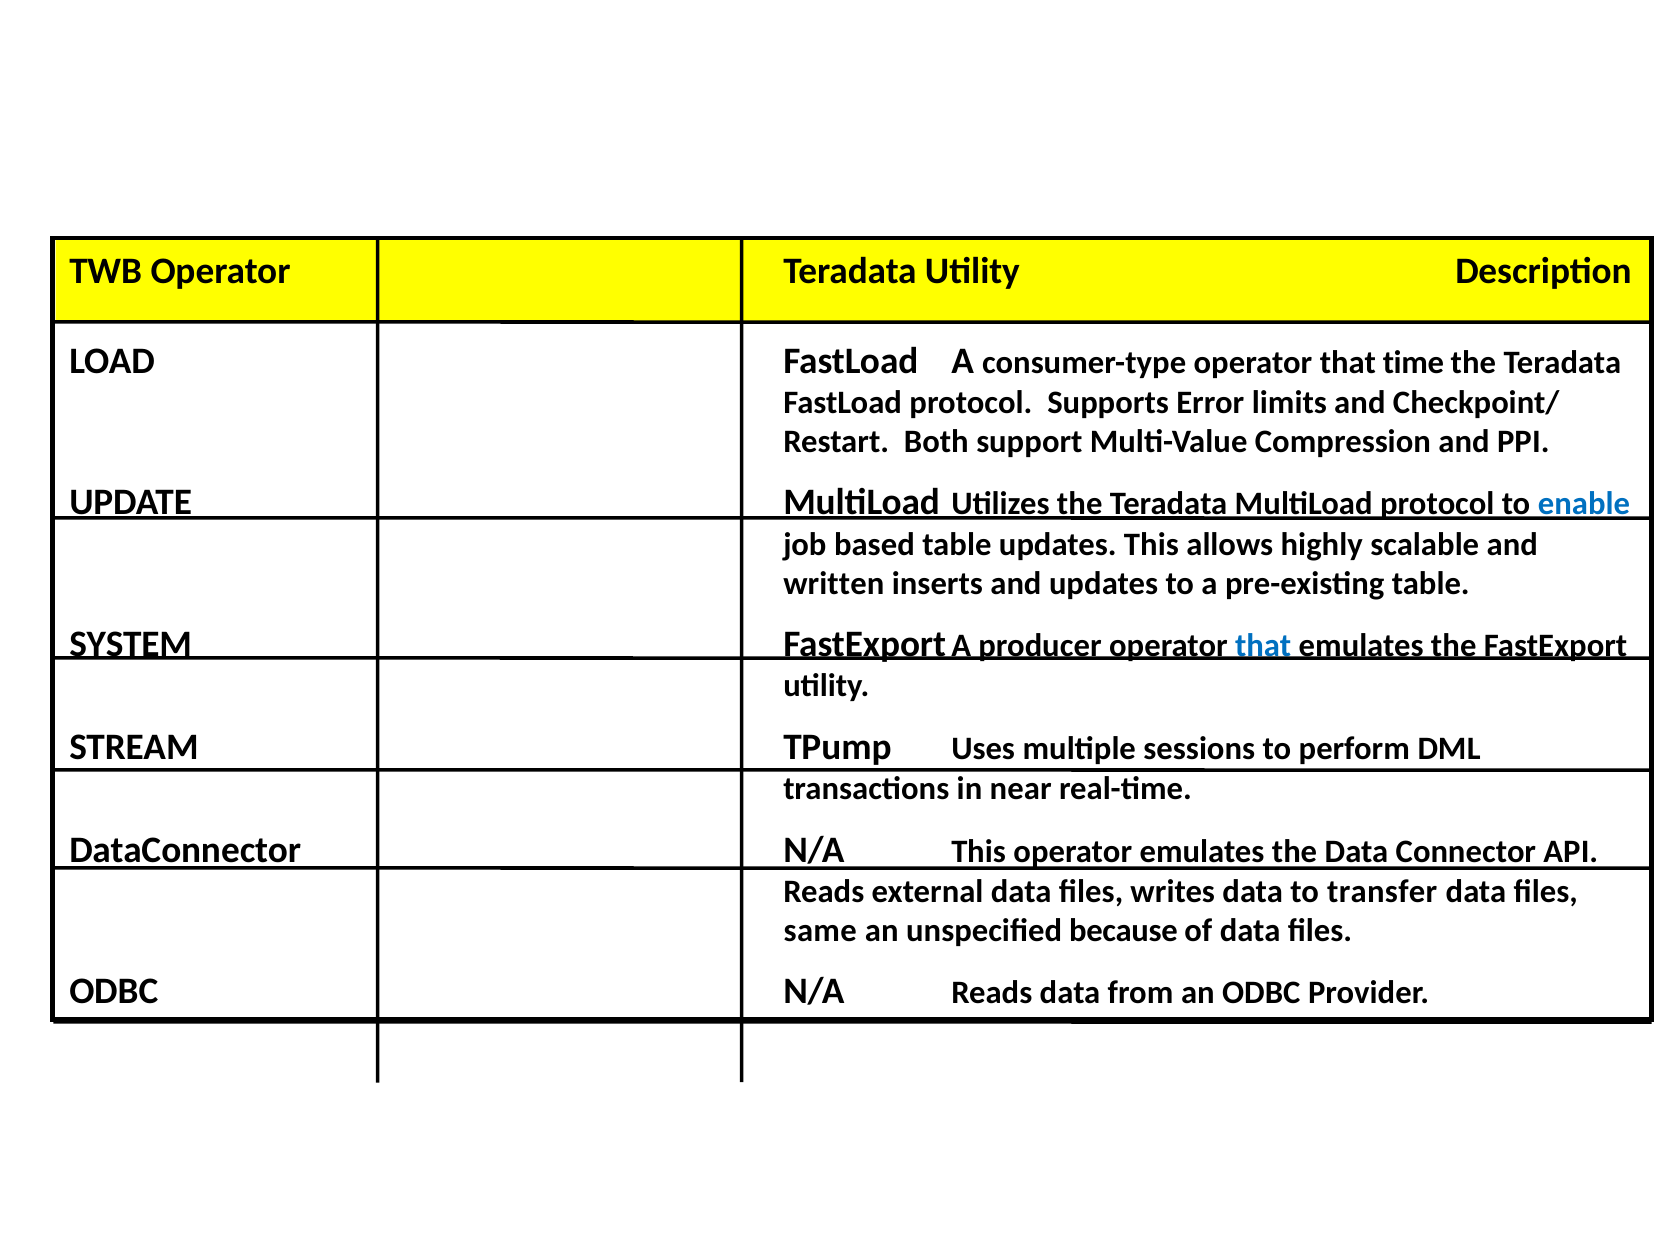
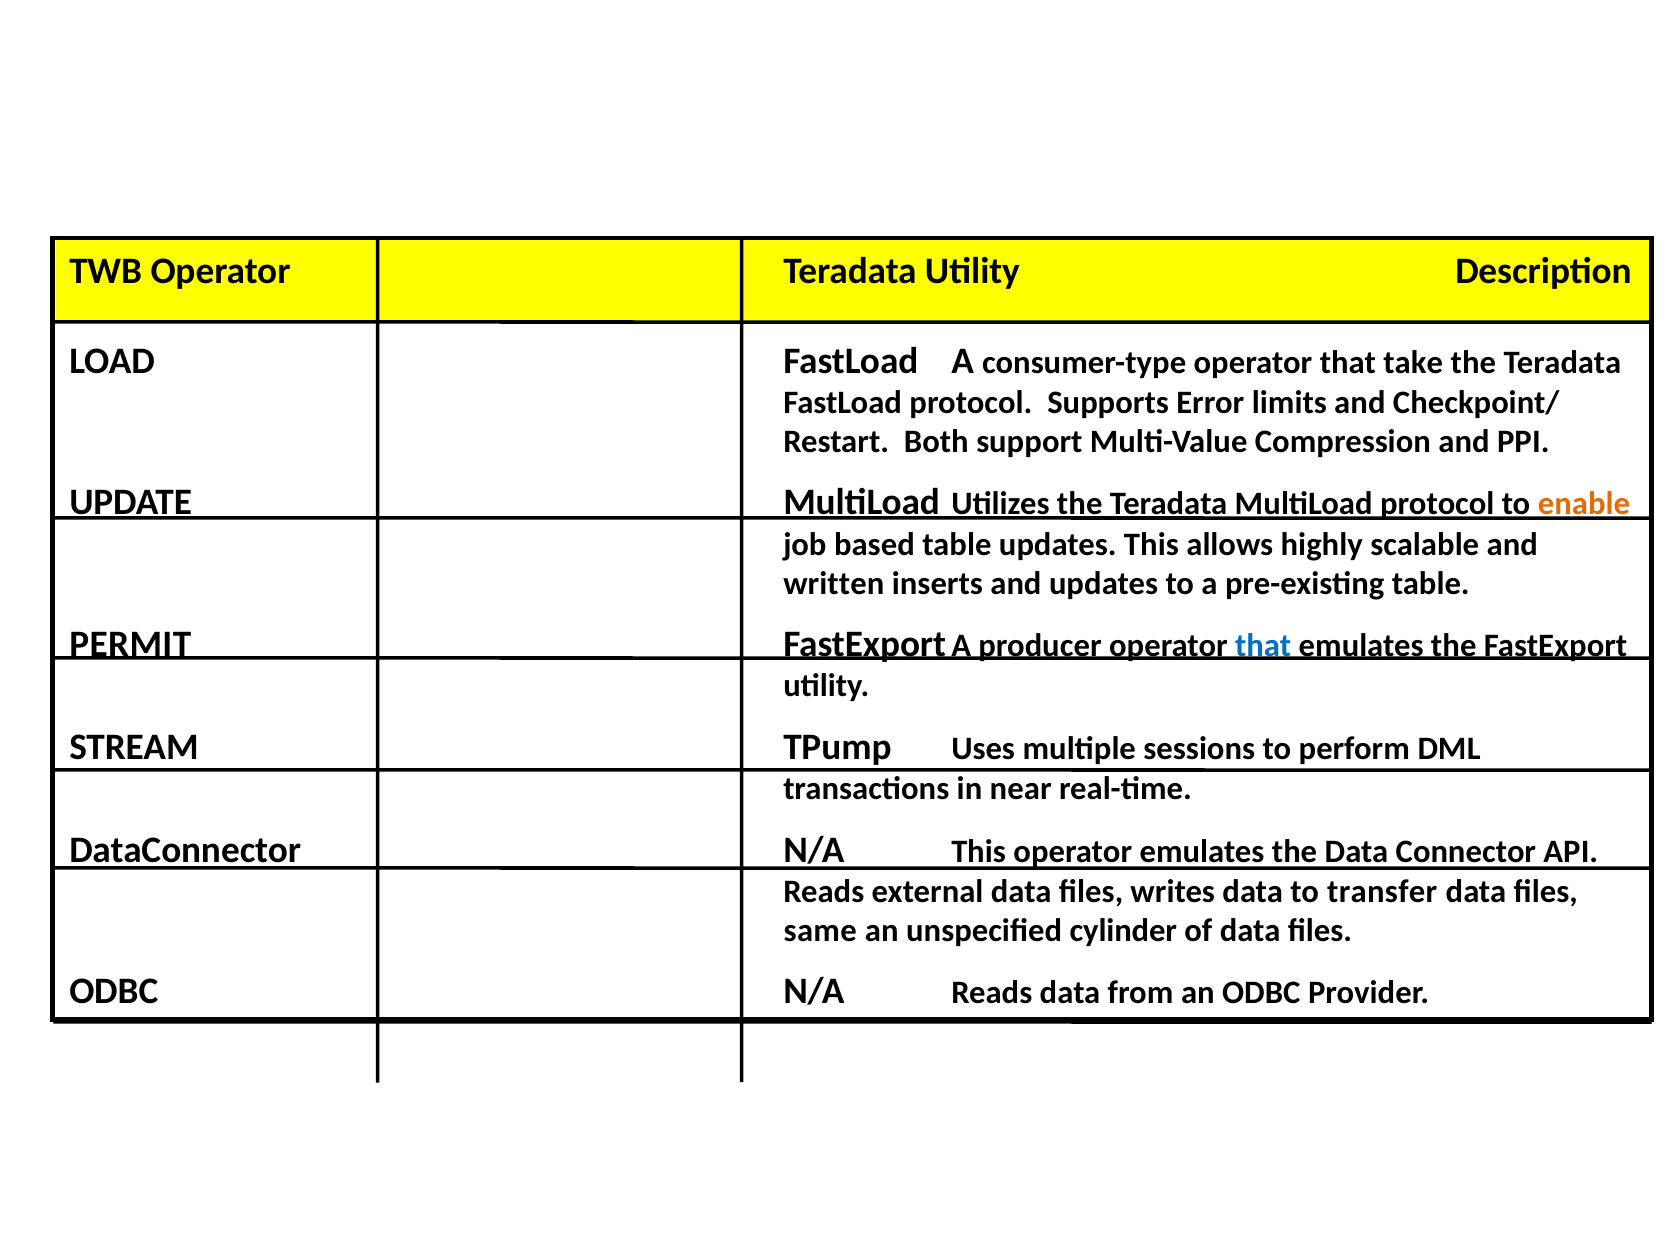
time: time -> take (1413, 362)
enable colour: blue -> orange (1584, 504)
SYSTEM: SYSTEM -> PERMIT (130, 644)
because: because -> cylinder (1123, 931)
